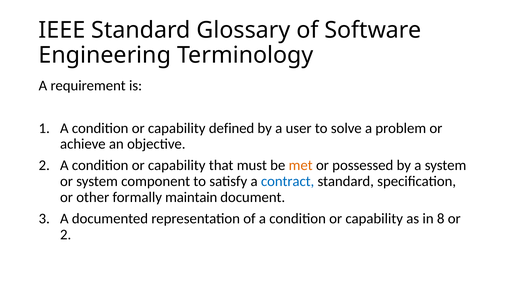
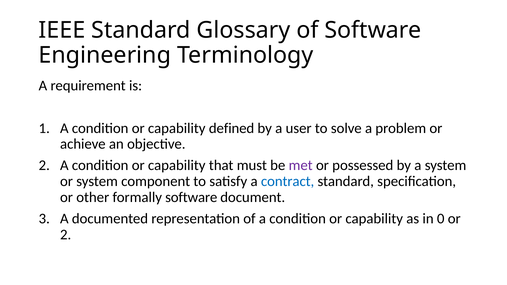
met colour: orange -> purple (301, 165)
formally maintain: maintain -> software (191, 197)
8: 8 -> 0 (441, 219)
